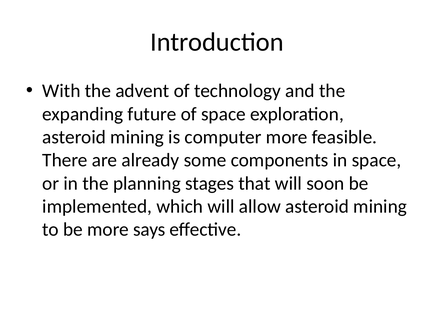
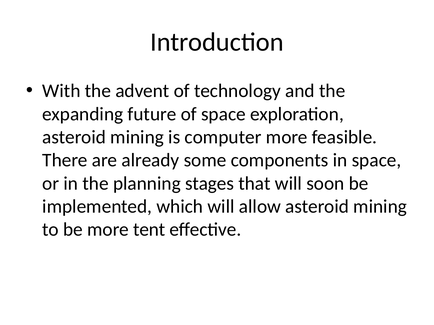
says: says -> tent (149, 230)
